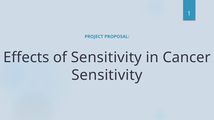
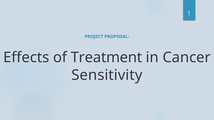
of Sensitivity: Sensitivity -> Treatment (106, 58)
